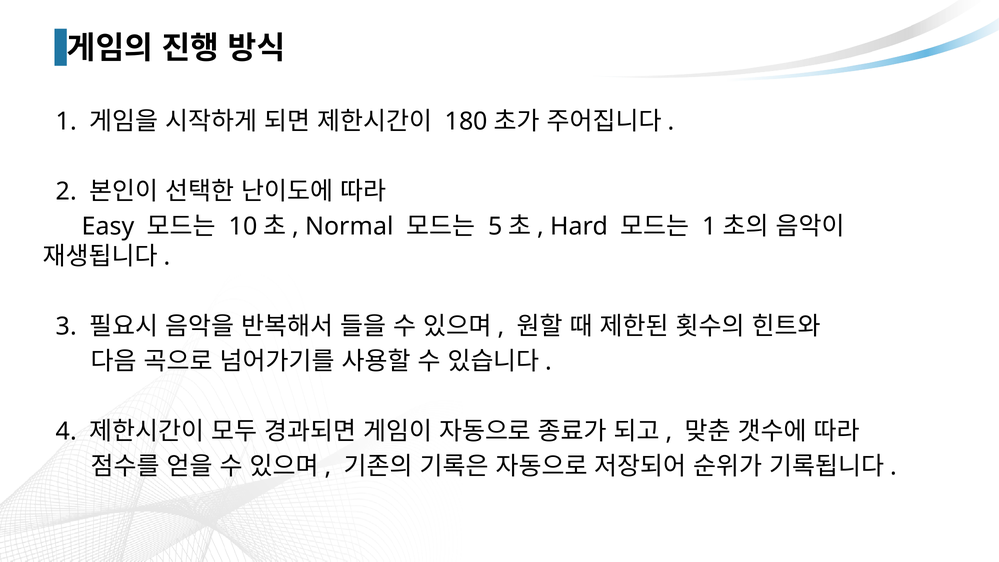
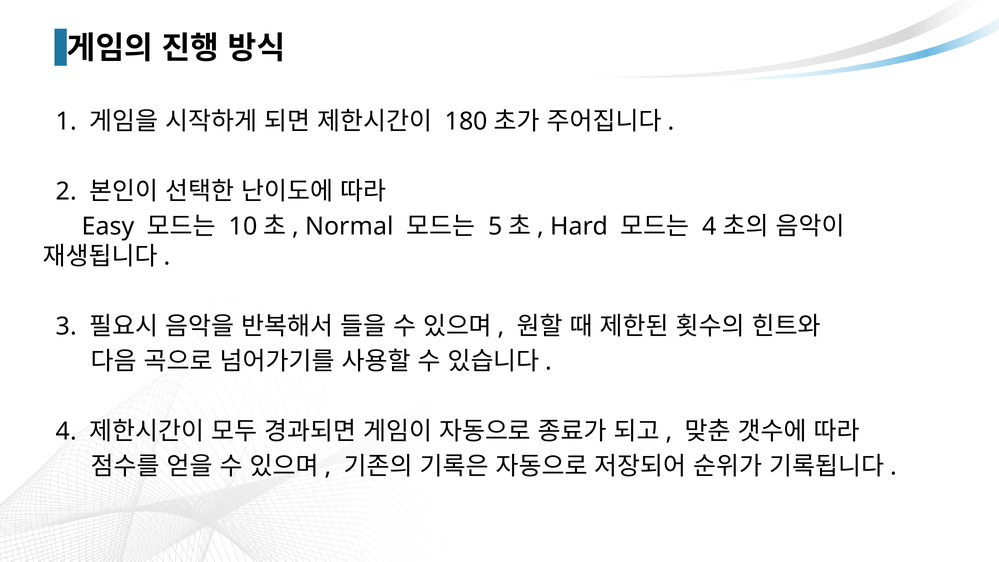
1: 1 -> 4 (710, 227)
